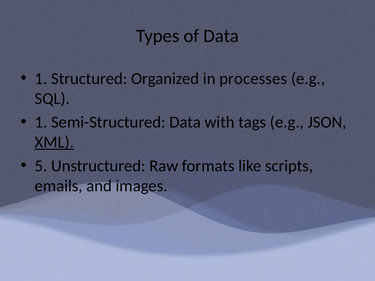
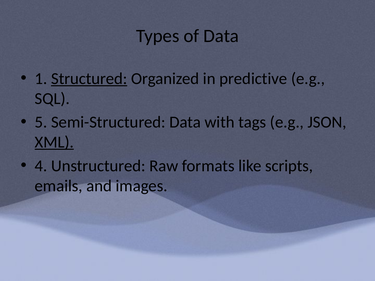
Structured underline: none -> present (89, 79)
processes: processes -> predictive (253, 79)
1: 1 -> 5 (41, 122)
5: 5 -> 4 (41, 166)
